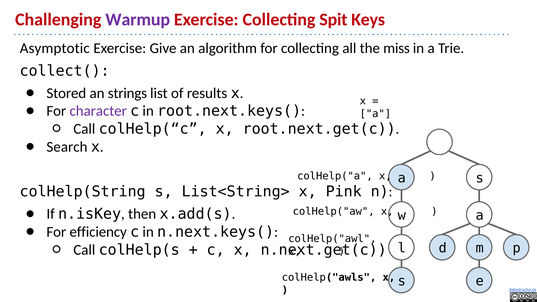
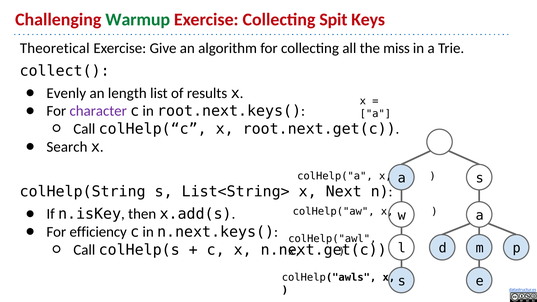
Warmup colour: purple -> green (138, 20)
Asymptotic: Asymptotic -> Theoretical (55, 48)
Stored: Stored -> Evenly (66, 93)
strings: strings -> length (127, 93)
Pink: Pink -> Next (344, 192)
